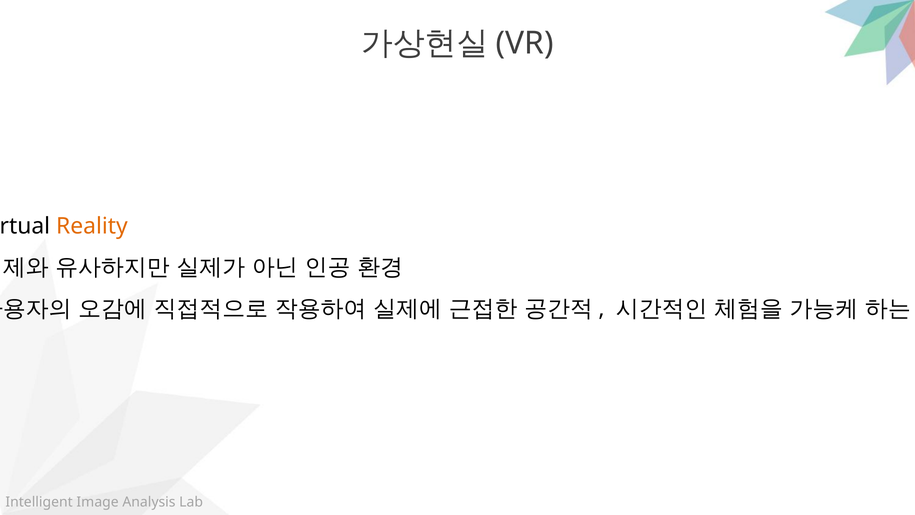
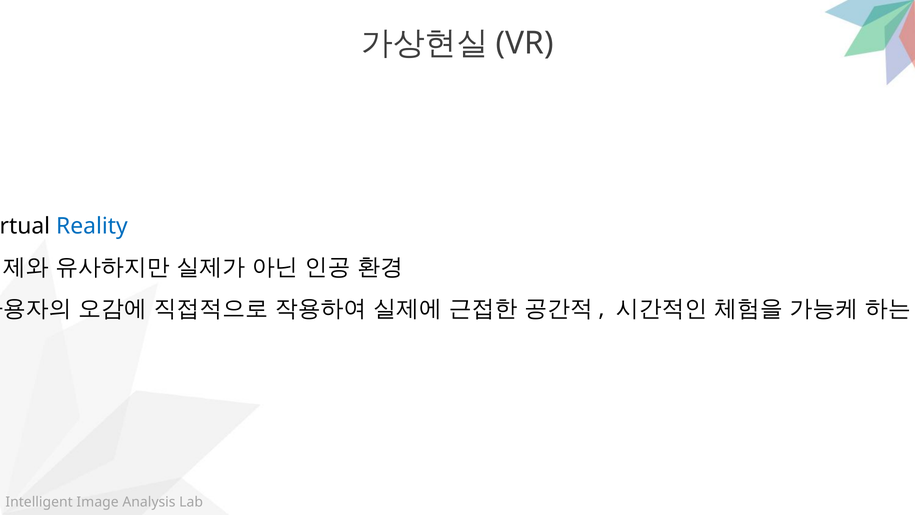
Reality colour: orange -> blue (92, 226)
